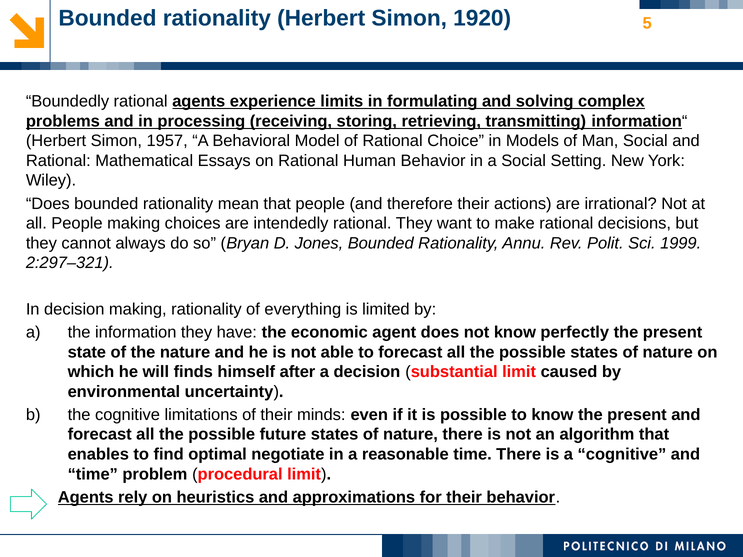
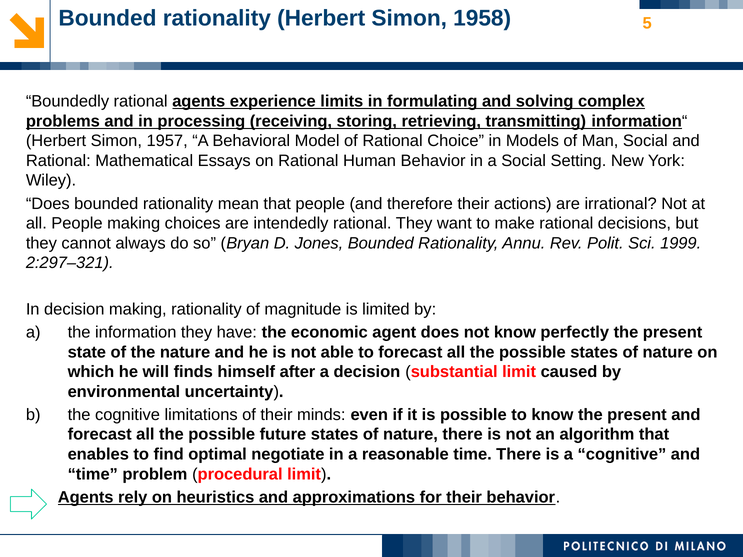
1920: 1920 -> 1958 (482, 18)
everything: everything -> magnitude (303, 309)
